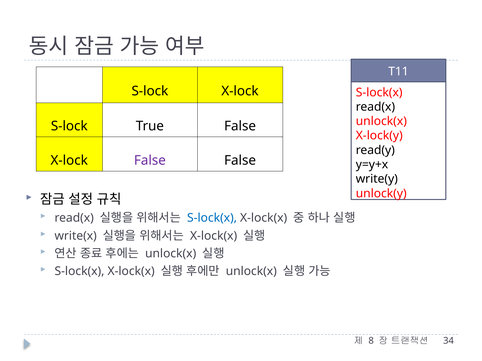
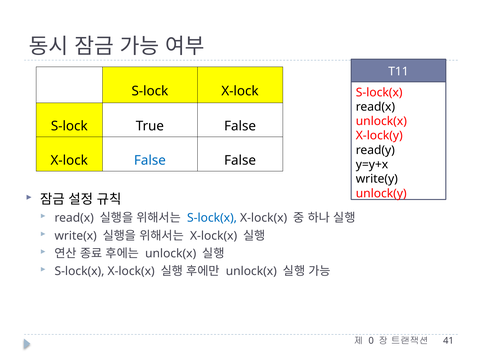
False colour: purple -> blue (150, 161)
8: 8 -> 0 (371, 341)
34: 34 -> 41 (448, 341)
